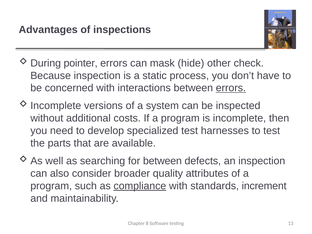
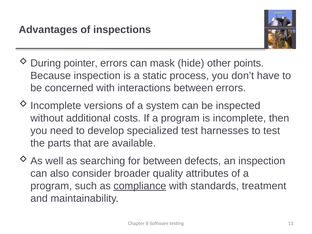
check: check -> points (249, 63)
errors underline: present -> none (231, 88)
increment: increment -> treatment (264, 186)
